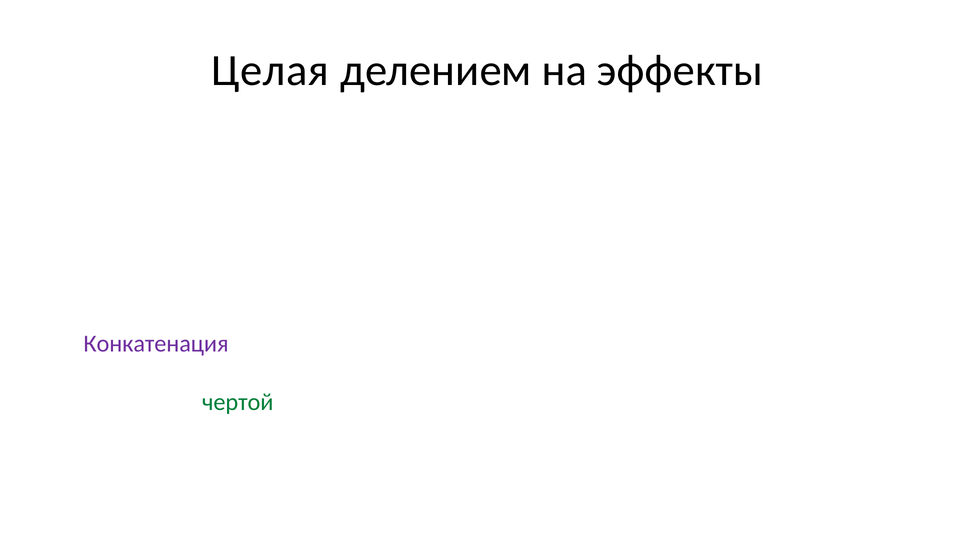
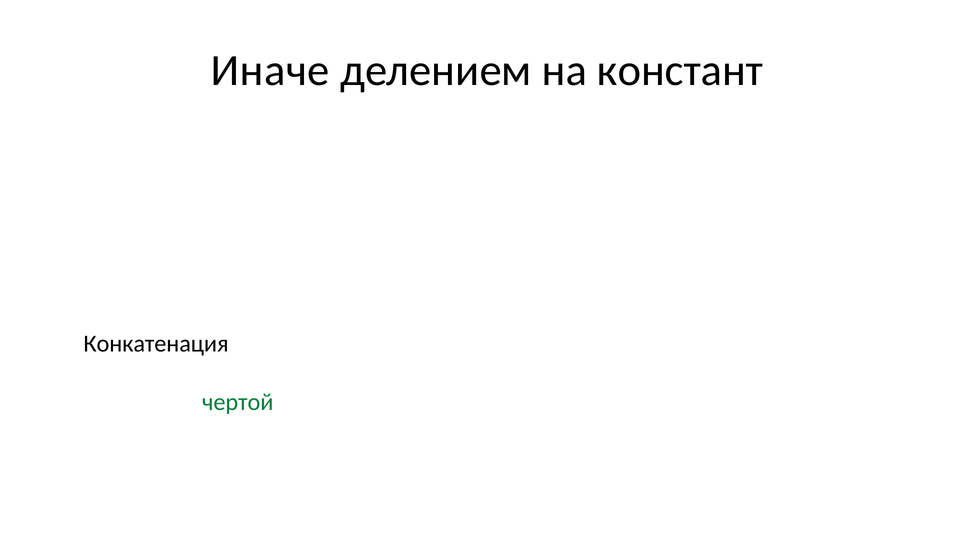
Целая: Целая -> Иначе (270, 71)
эффекты: эффекты -> констант (680, 71)
Конкатенация colour: purple -> black (156, 343)
